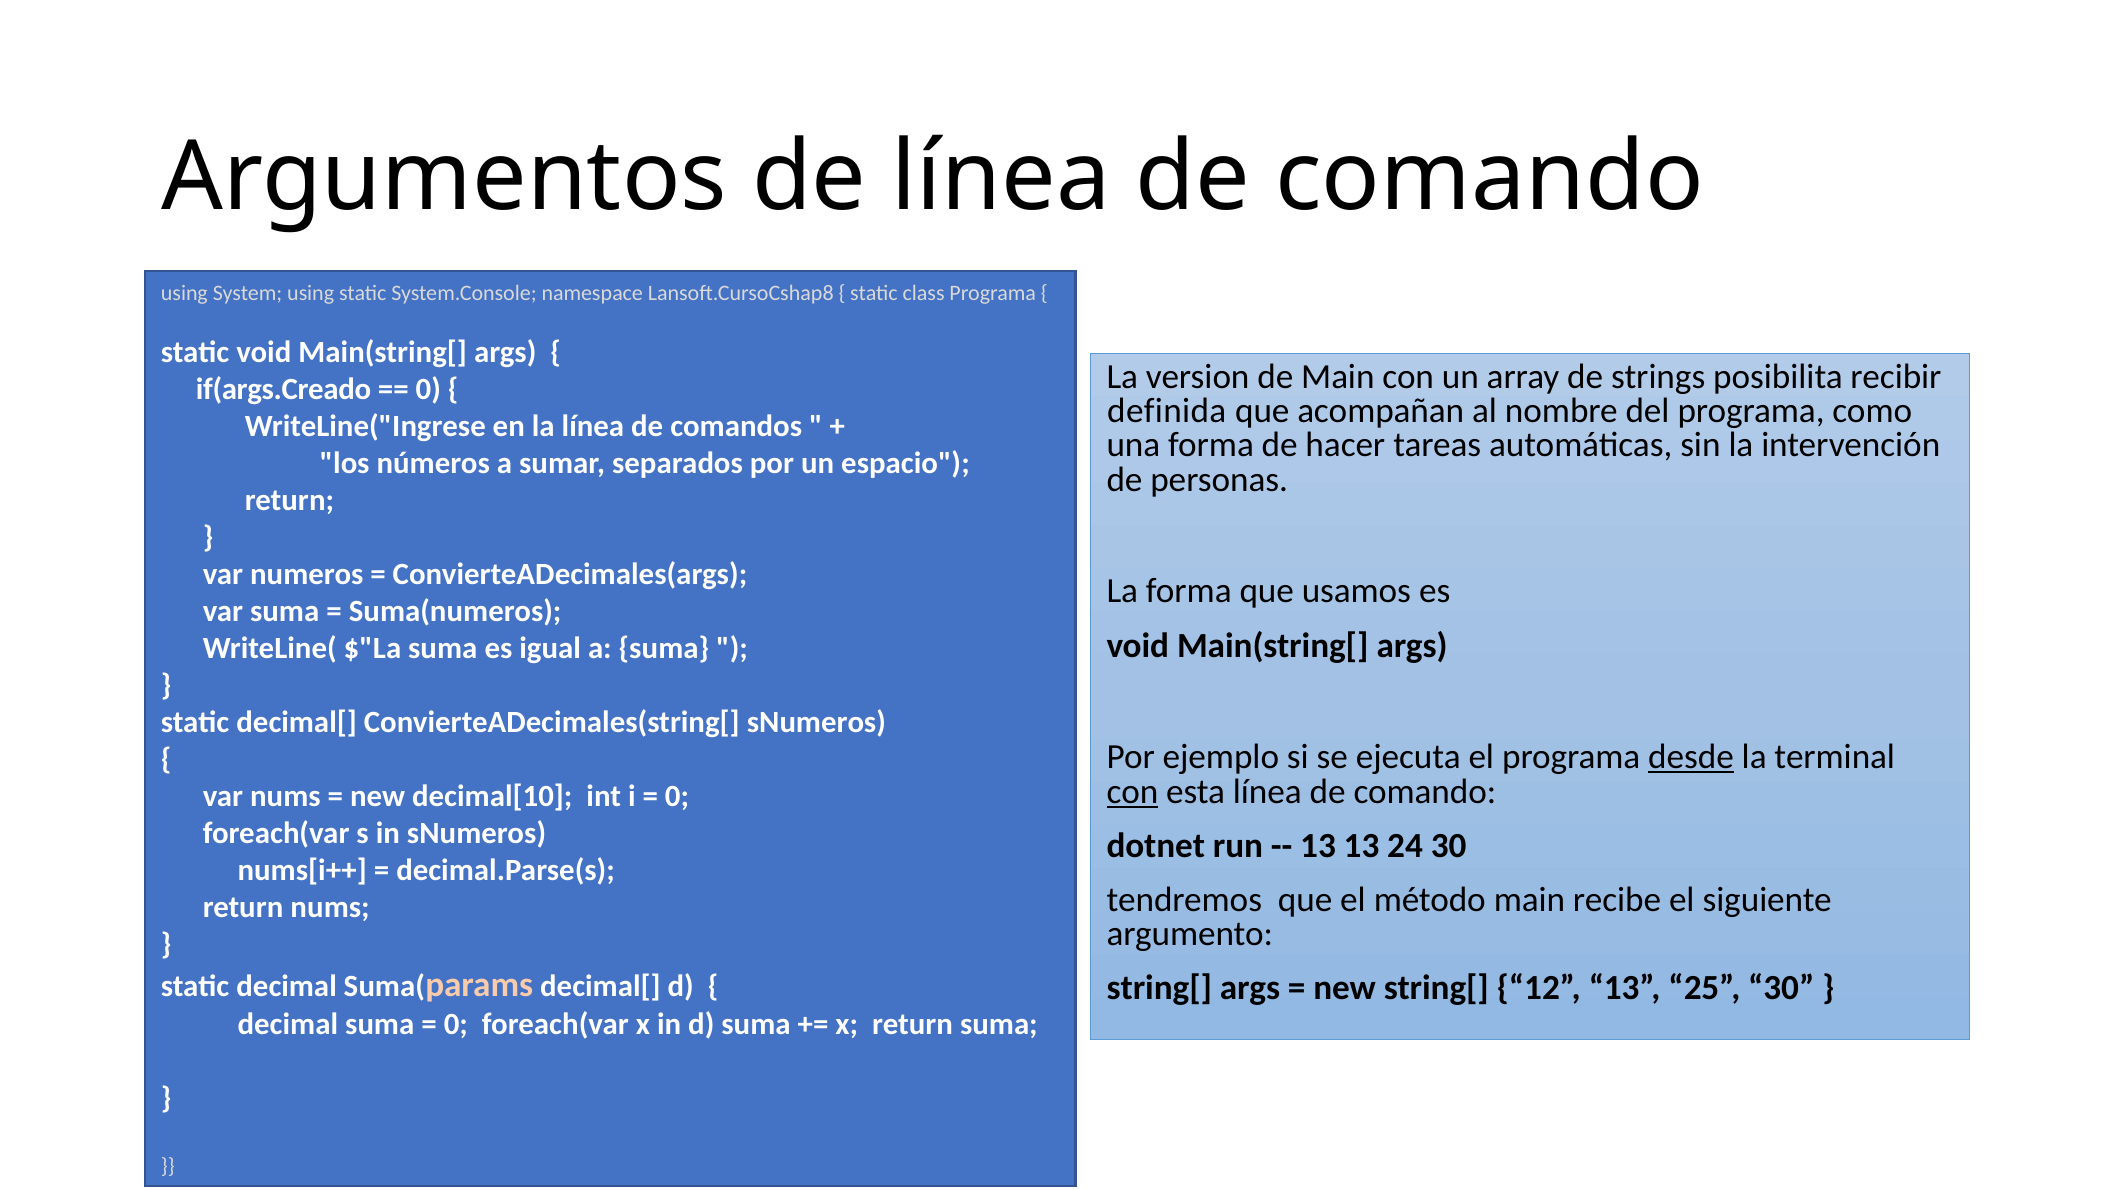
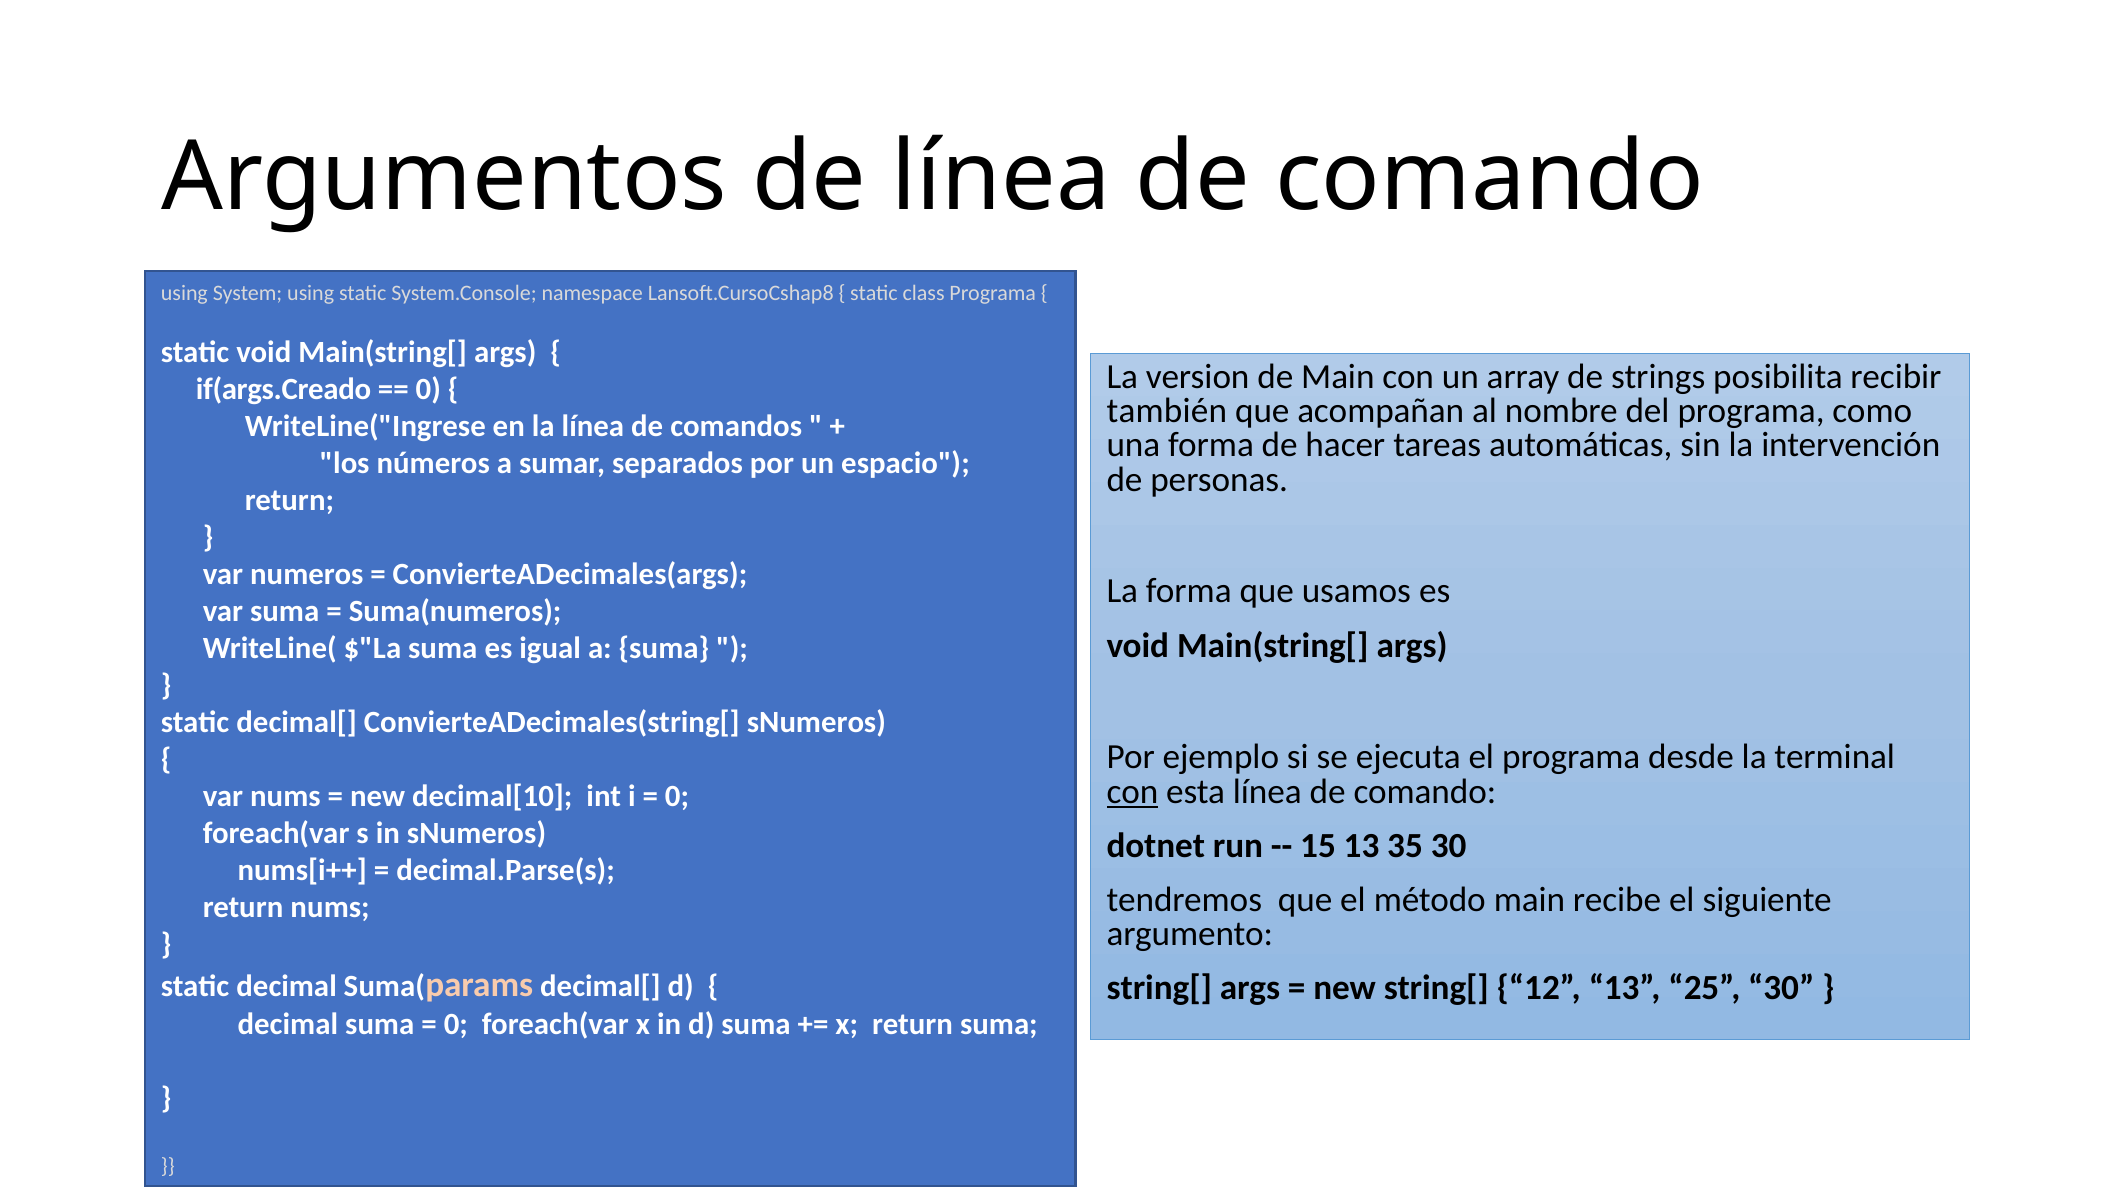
definida: definida -> también (1167, 411)
desde underline: present -> none (1691, 757)
13: 13 -> 15 (1318, 845)
24: 24 -> 35 (1405, 845)
